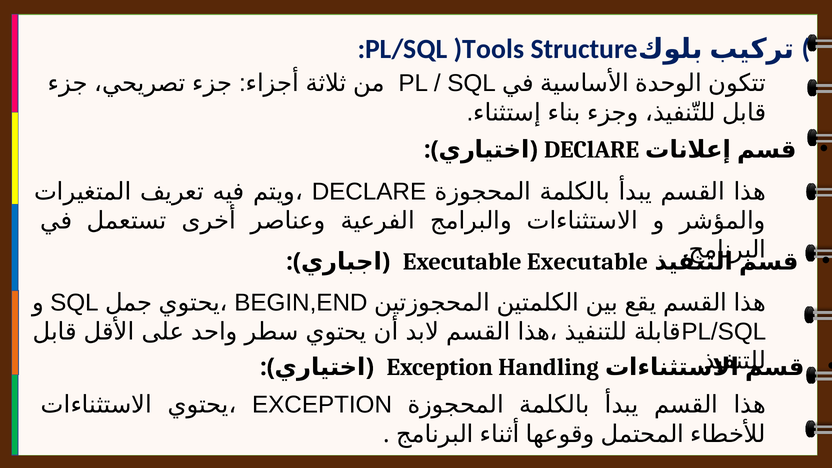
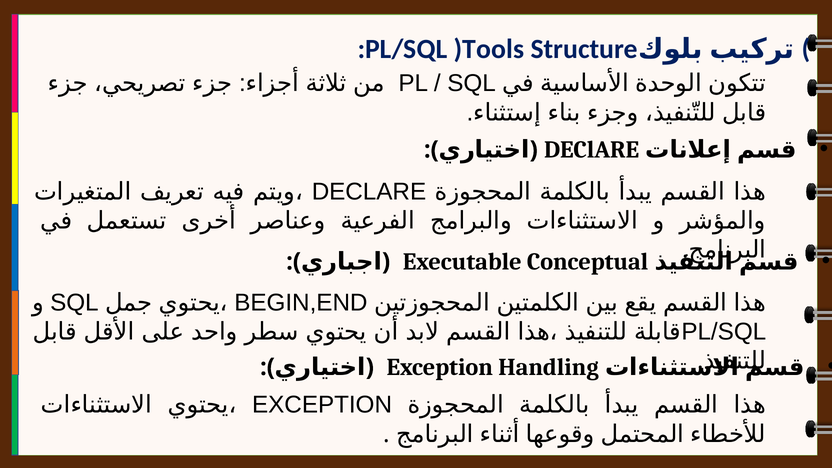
Executable Executable: Executable -> Conceptual (588, 262)
